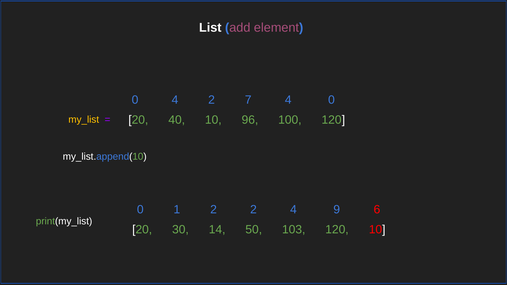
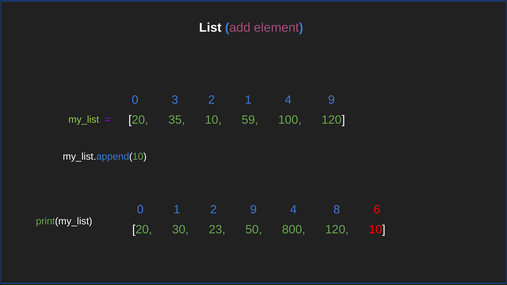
0 4: 4 -> 3 (175, 100)
2 7: 7 -> 1 (248, 100)
4 0: 0 -> 9 (331, 100)
my_list colour: yellow -> light green (84, 120)
40: 40 -> 35 (177, 120)
96: 96 -> 59 (250, 120)
2 2: 2 -> 9 (253, 210)
9: 9 -> 8 (337, 210)
14: 14 -> 23 (217, 230)
103: 103 -> 800 (294, 230)
